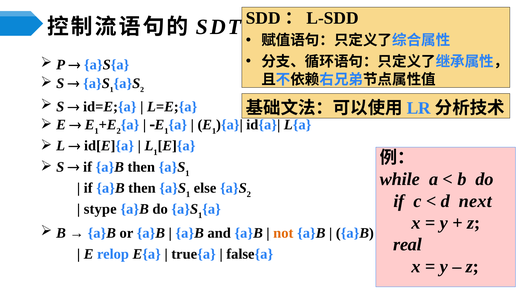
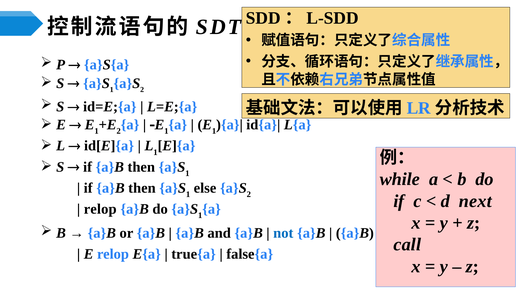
stype: stype -> relop (100, 209)
not colour: orange -> blue (283, 233)
real: real -> call (407, 244)
